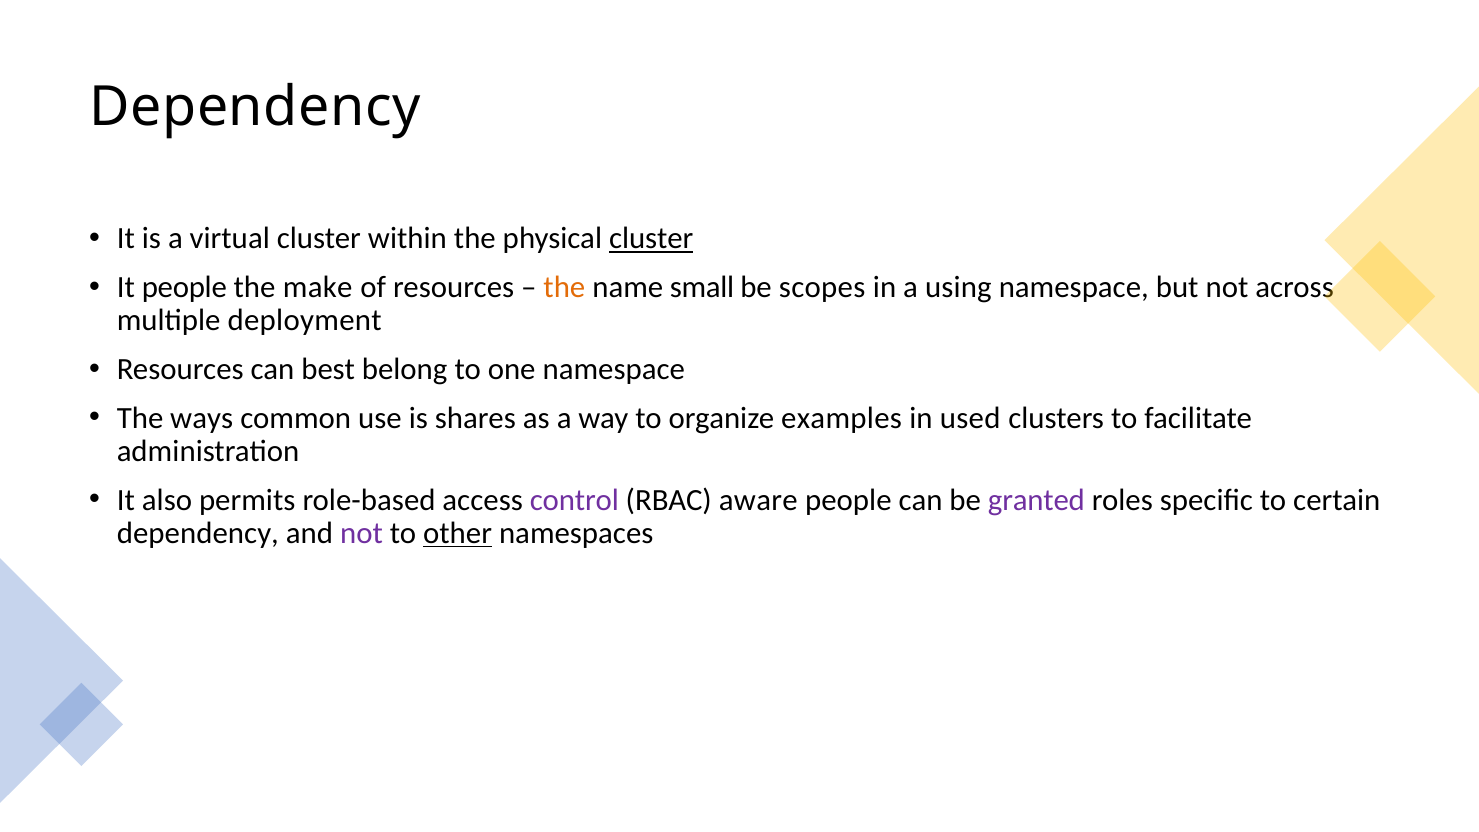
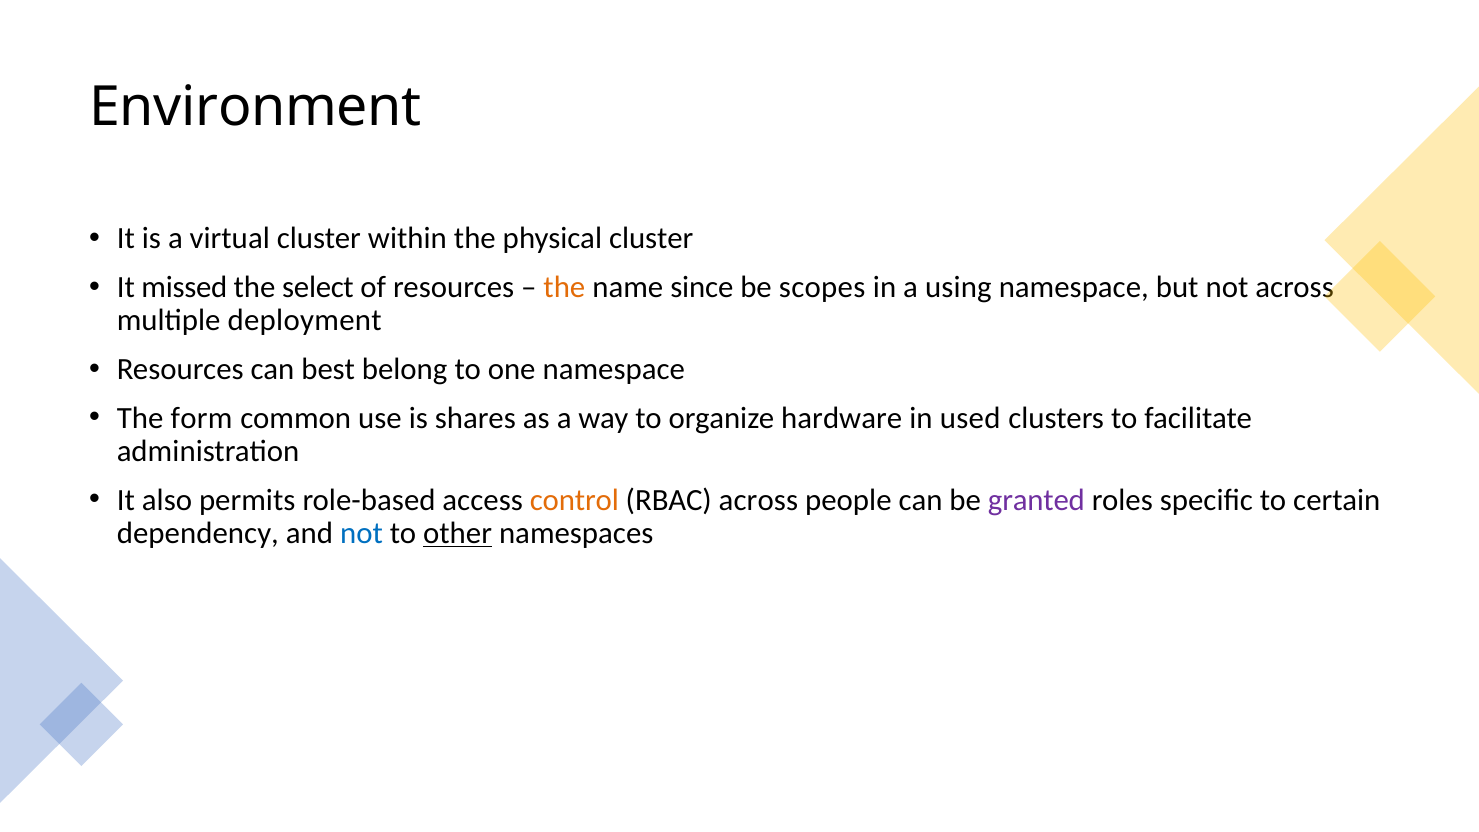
Dependency: Dependency -> Environment (256, 108)
cluster underline: present -> none (651, 238)
It people: people -> missed (184, 287)
make: make -> select (318, 287)
small: small -> since (702, 287)
ways: ways -> form (202, 418)
examples: examples -> hardware (842, 418)
control colour: purple -> orange (574, 500)
RBAC aware: aware -> across (758, 500)
not colour: purple -> blue (361, 533)
